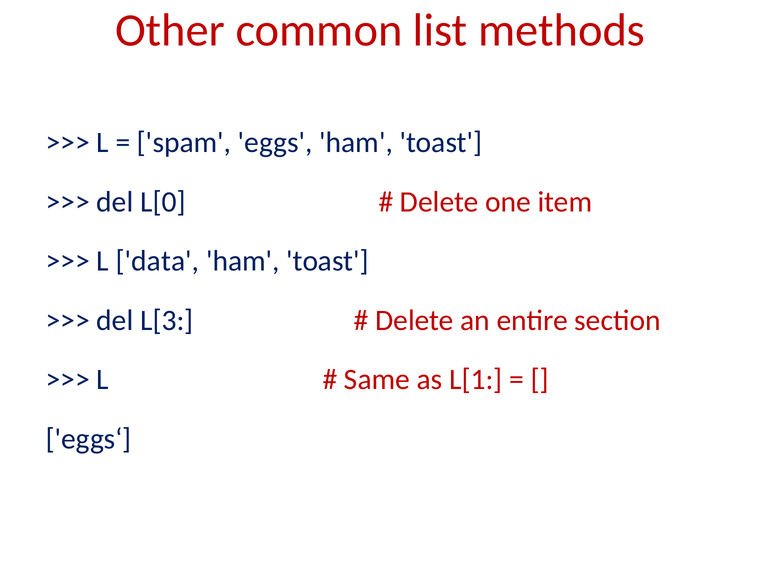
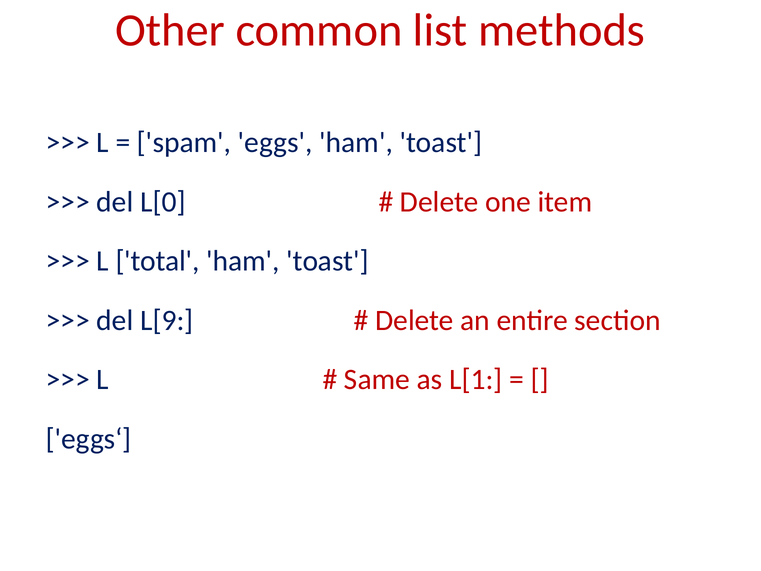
data: data -> total (158, 261)
L[3: L[3 -> L[9 (167, 320)
